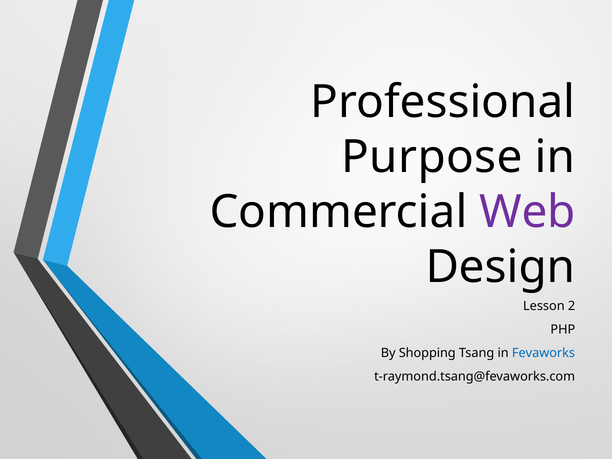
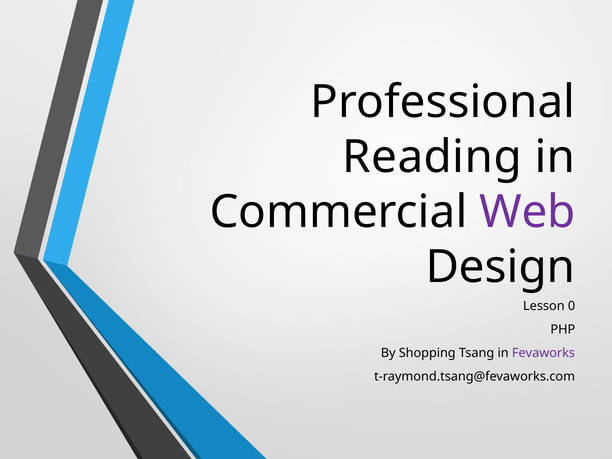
Purpose: Purpose -> Reading (432, 157)
2: 2 -> 0 (572, 306)
Fevaworks colour: blue -> purple (544, 353)
